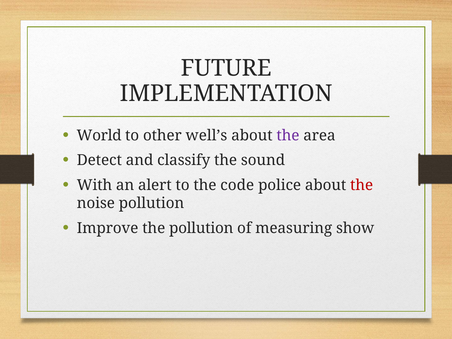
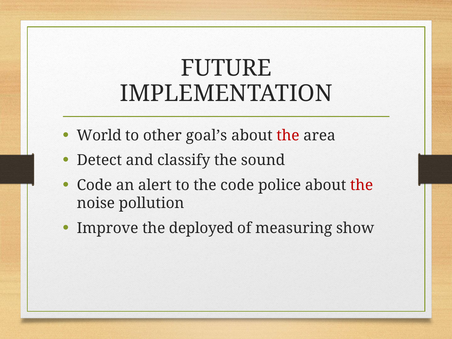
well’s: well’s -> goal’s (206, 135)
the colour: purple -> red (288, 135)
With: With -> Code (94, 185)
the pollution: pollution -> deployed (201, 228)
